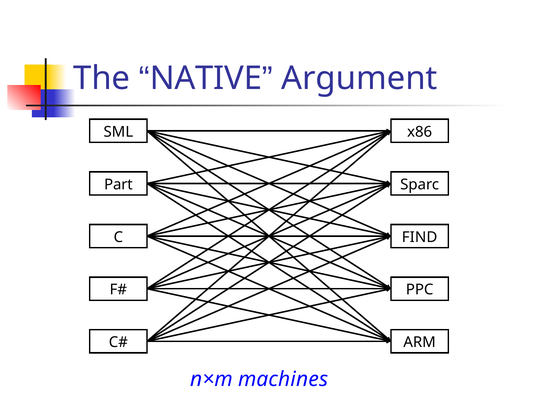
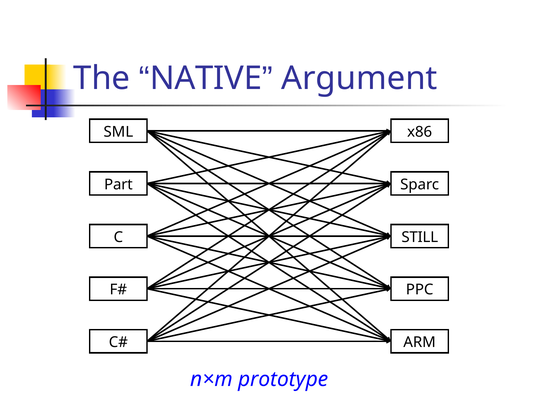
FIND: FIND -> STILL (420, 237)
machines: machines -> prototype (283, 380)
